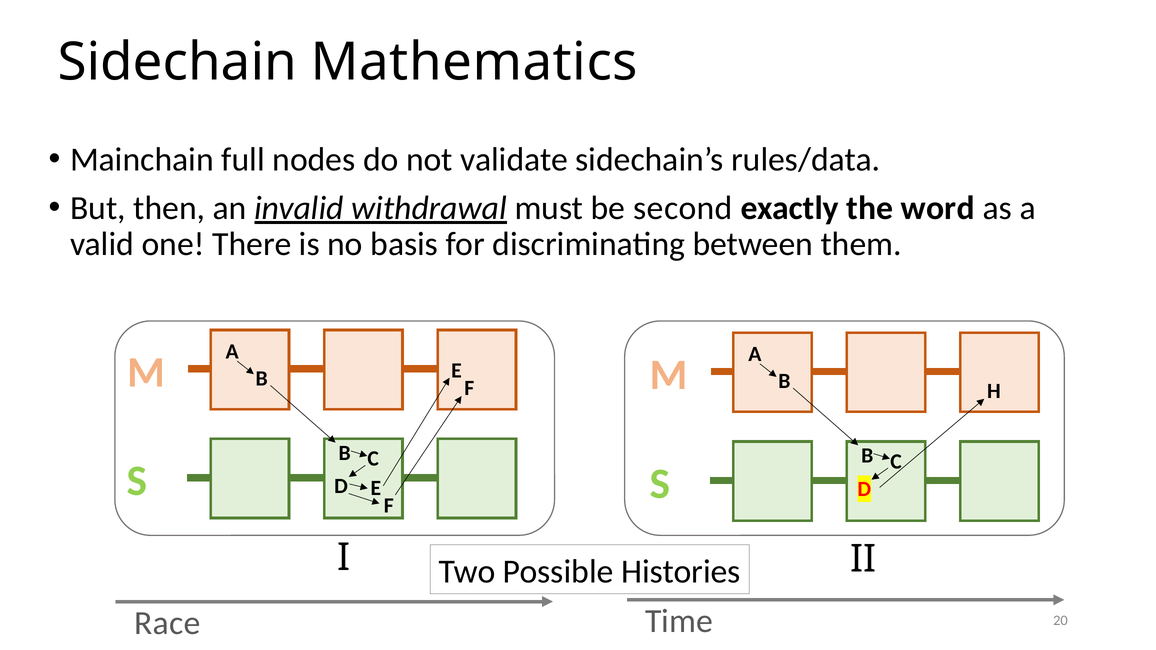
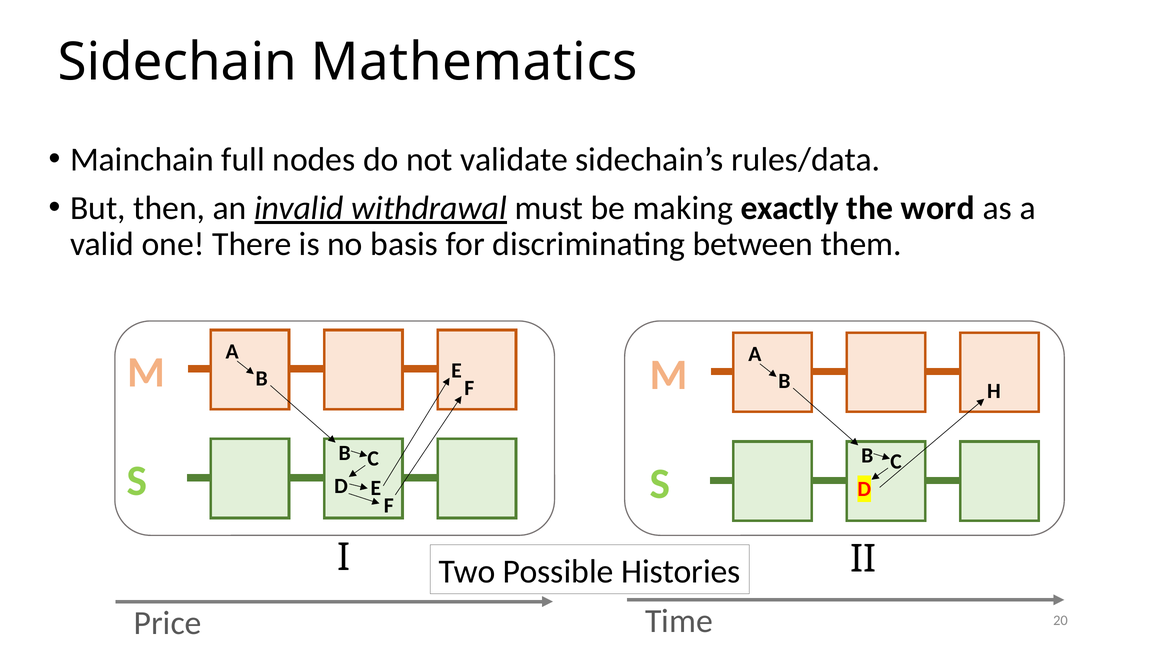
second: second -> making (683, 208)
Race: Race -> Price (168, 623)
